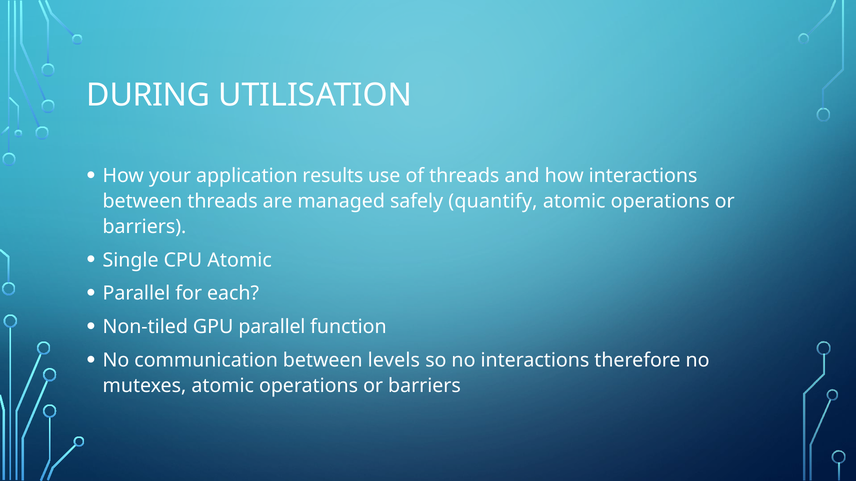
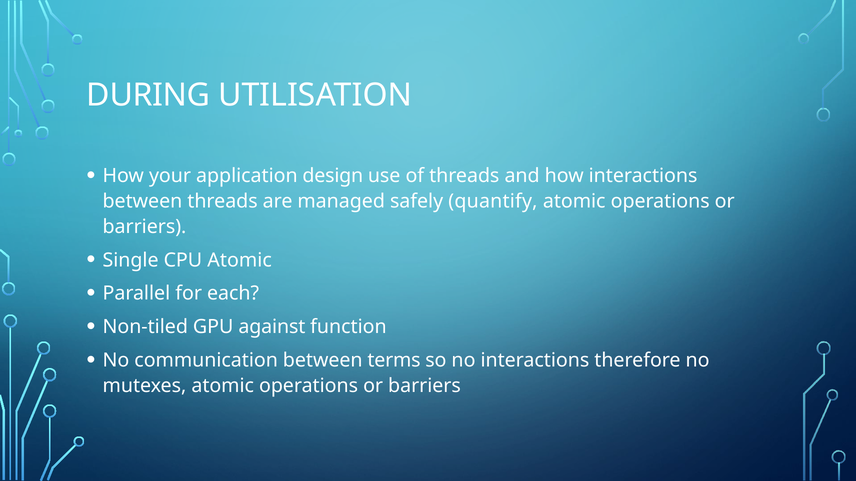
results: results -> design (333, 176)
GPU parallel: parallel -> against (272, 327)
levels: levels -> terms (394, 361)
